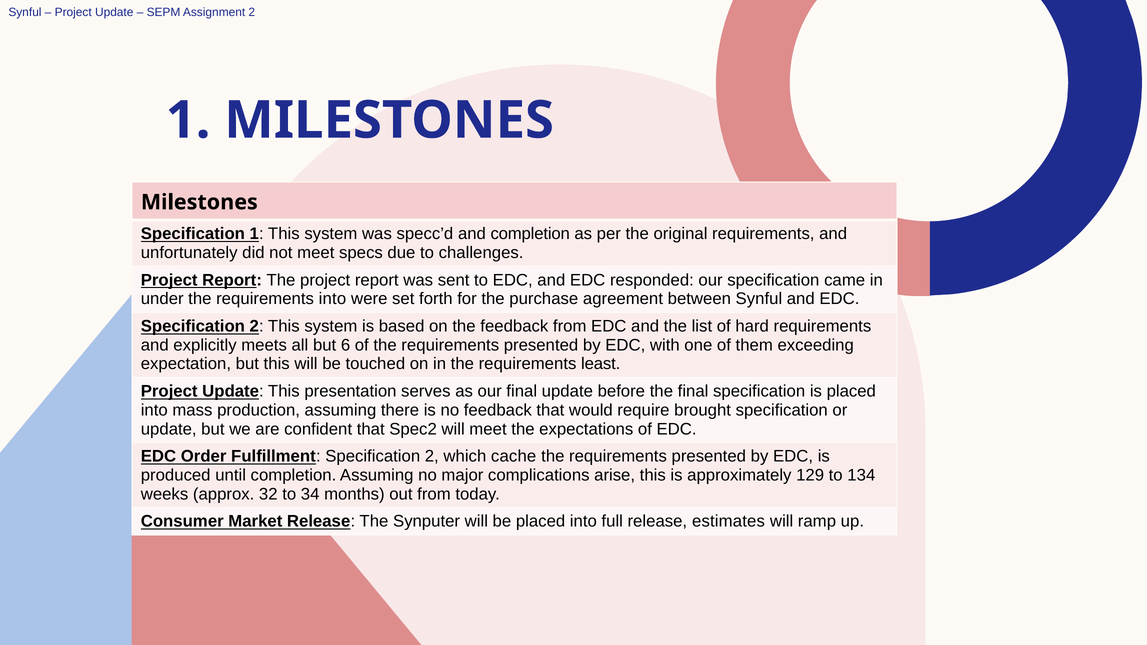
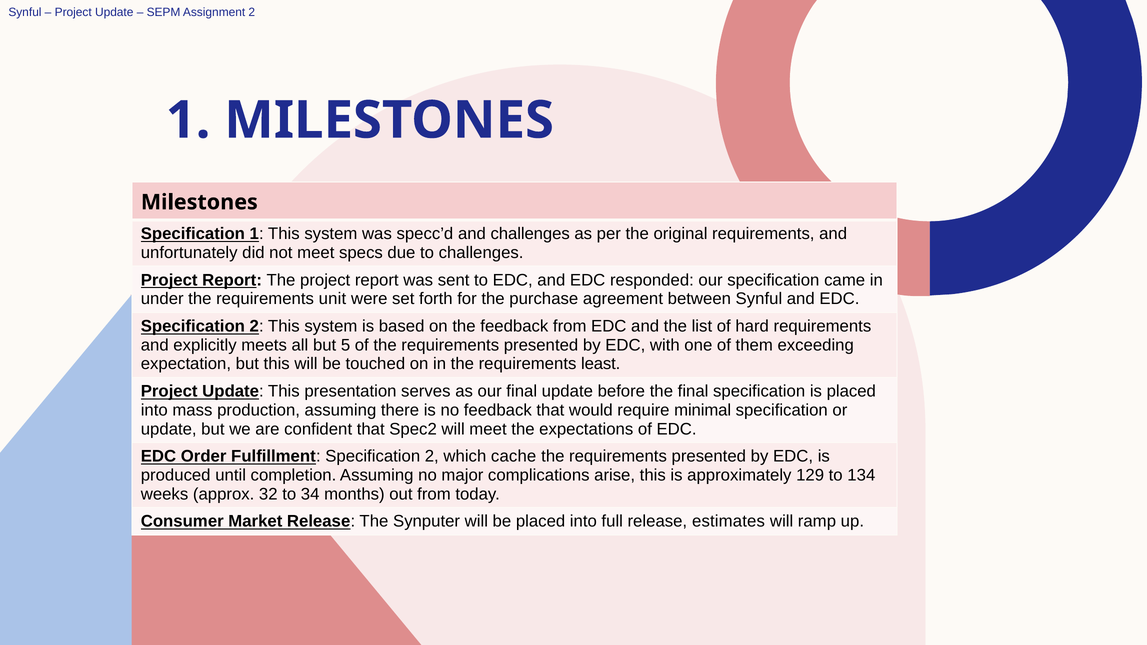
and completion: completion -> challenges (530, 234)
requirements into: into -> unit (332, 299)
6: 6 -> 5 (346, 345)
brought: brought -> minimal (703, 410)
